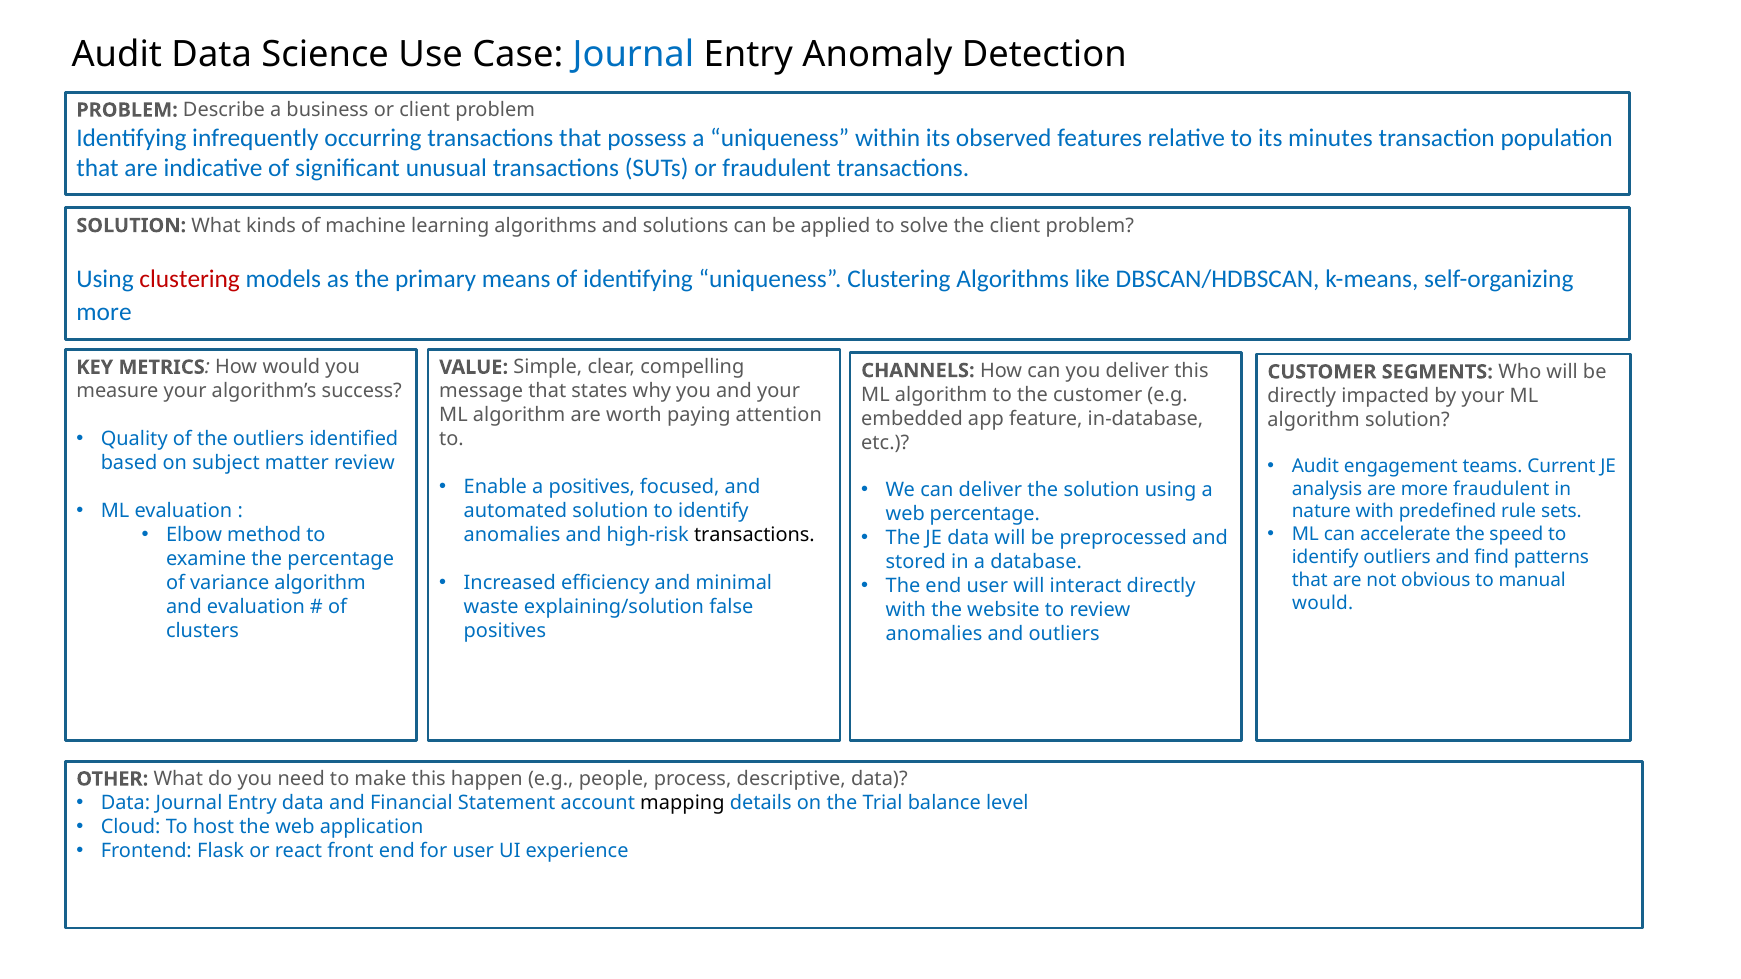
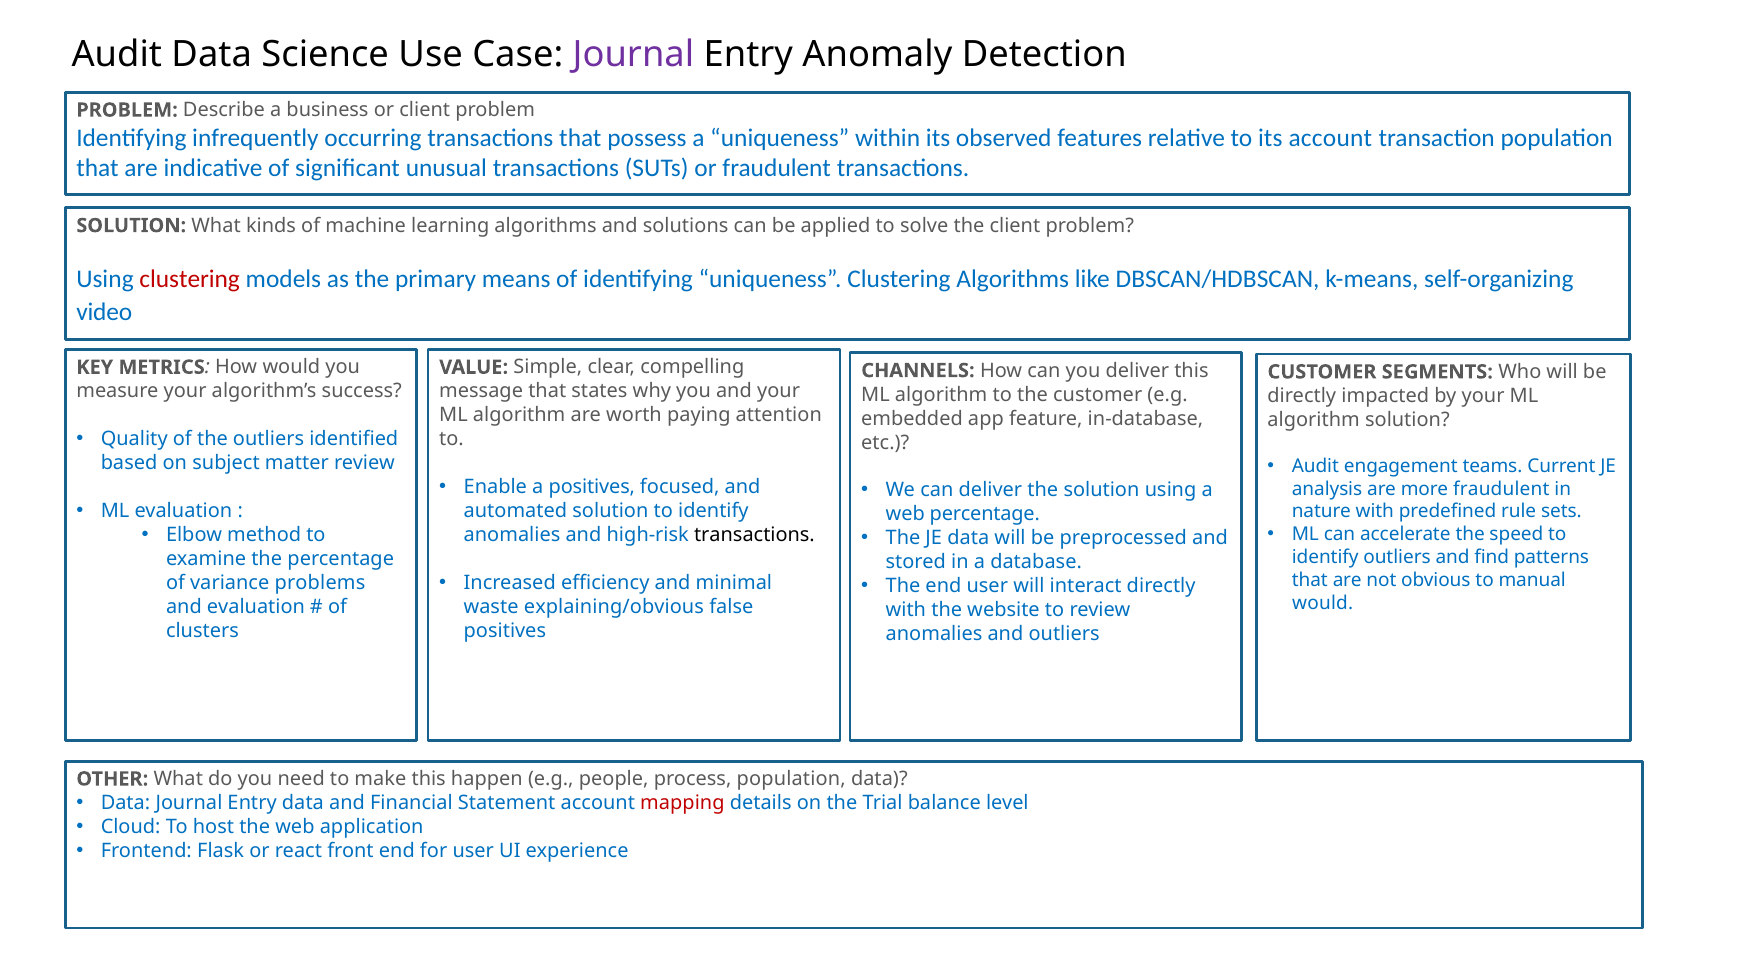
Journal colour: blue -> purple (633, 54)
its minutes: minutes -> account (1330, 138)
more: more -> video (104, 312)
variance algorithm: algorithm -> problems (320, 583)
explaining/solution: explaining/solution -> explaining/obvious (614, 607)
process descriptive: descriptive -> population (791, 779)
mapping colour: black -> red (682, 803)
